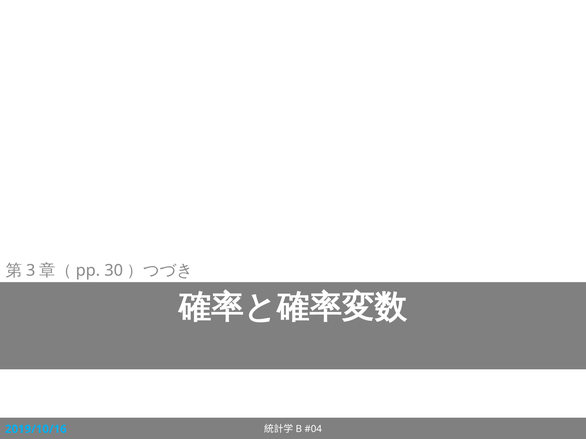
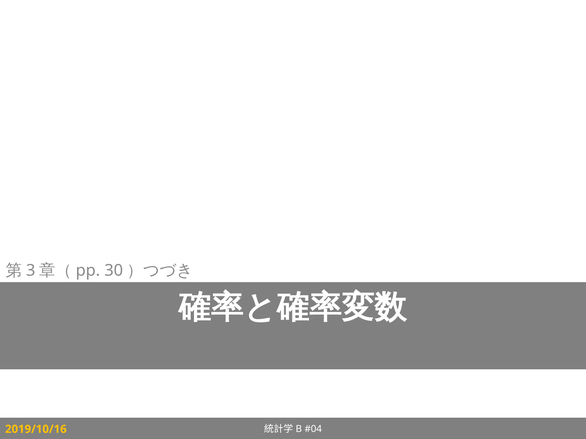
2019/10/16 colour: light blue -> yellow (36, 430)
